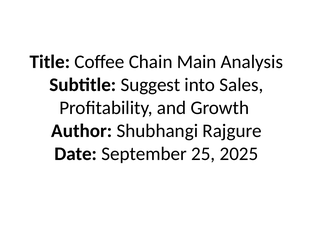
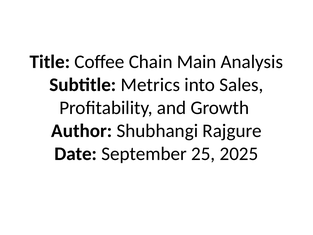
Suggest: Suggest -> Metrics (150, 85)
